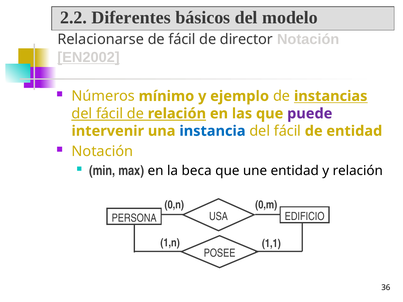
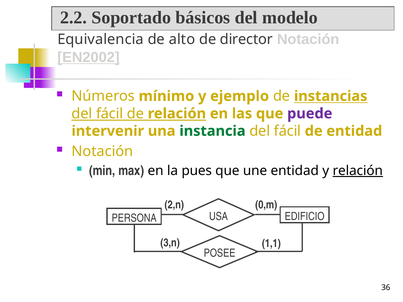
Diferentes: Diferentes -> Soportado (131, 18)
Relacionarse: Relacionarse -> Equivalencia (101, 40)
de fácil: fácil -> alto (182, 40)
instancia colour: blue -> green (212, 131)
beca: beca -> pues (197, 171)
relación underline: none -> present (358, 171)
0,n: 0,n -> 2,n (174, 205)
1,n: 1,n -> 3,n (170, 243)
